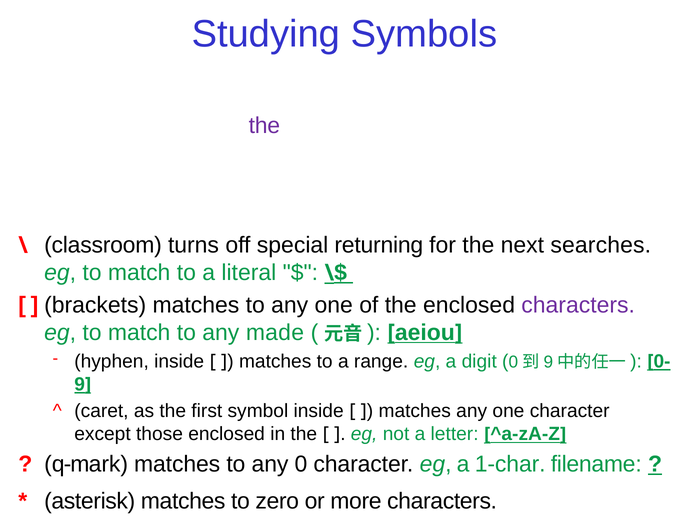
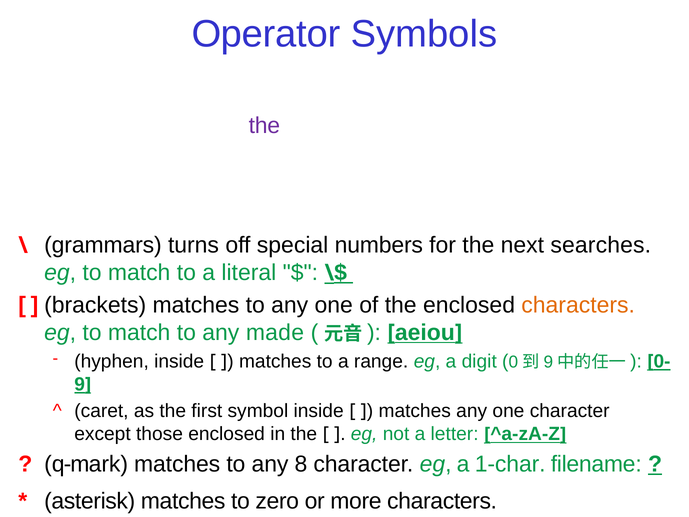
Studying: Studying -> Operator (266, 34)
classroom: classroom -> grammars (103, 245)
returning: returning -> numbers (379, 245)
characters colour: purple -> orange (578, 305)
0: 0 -> 8 (301, 464)
